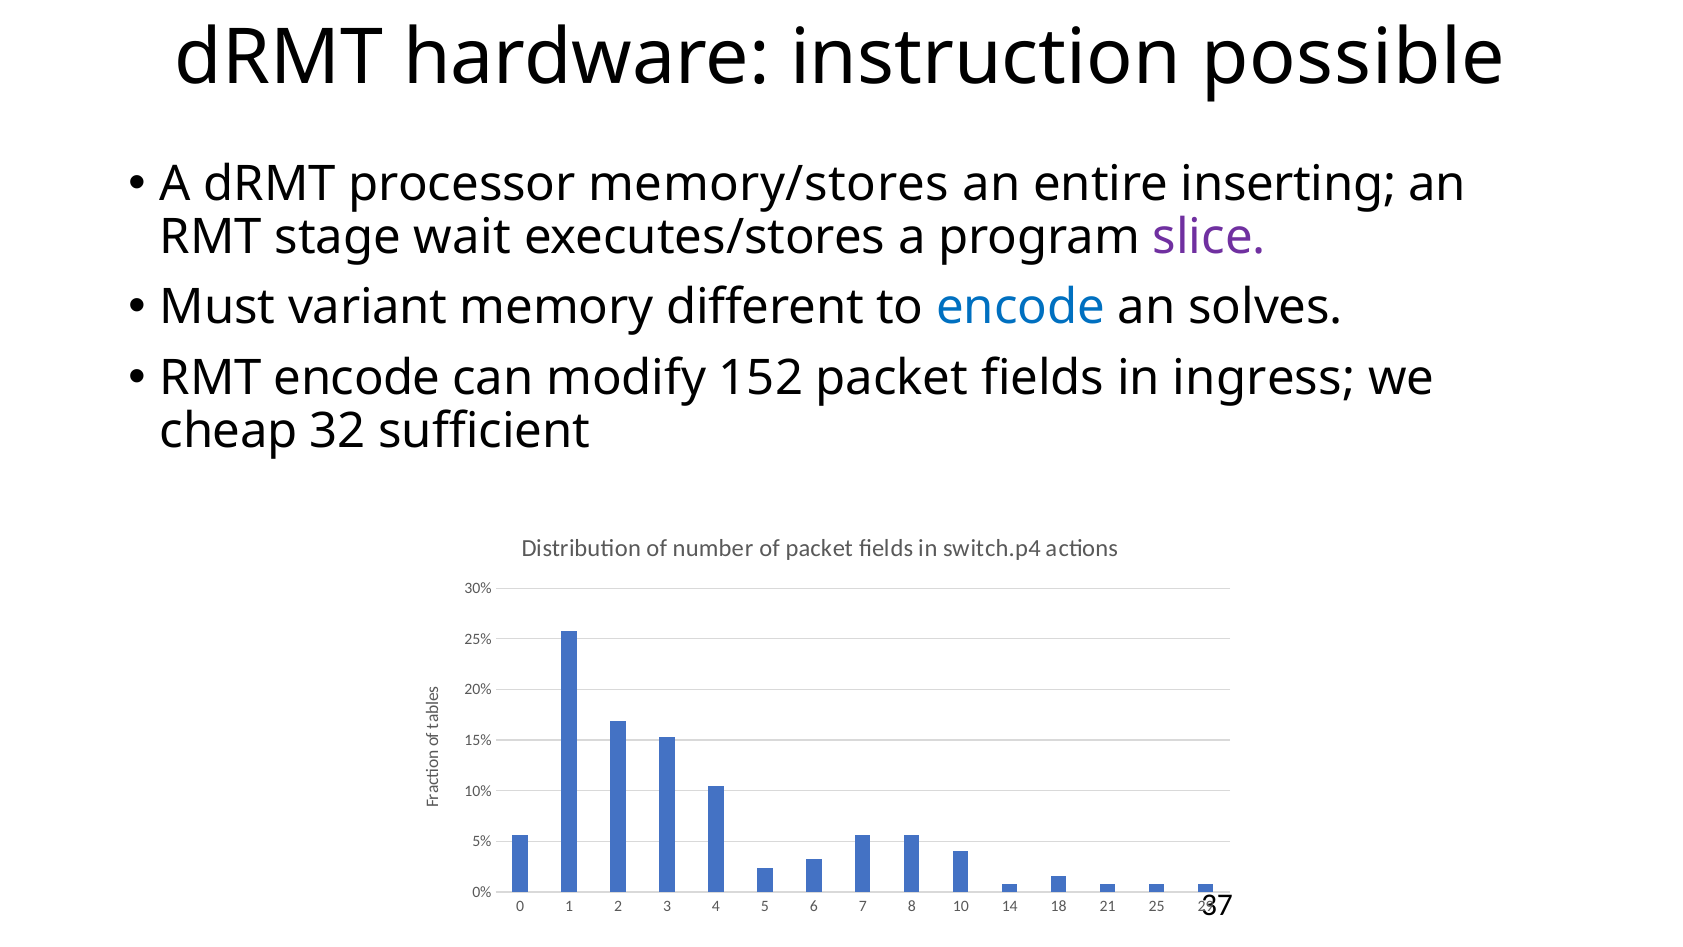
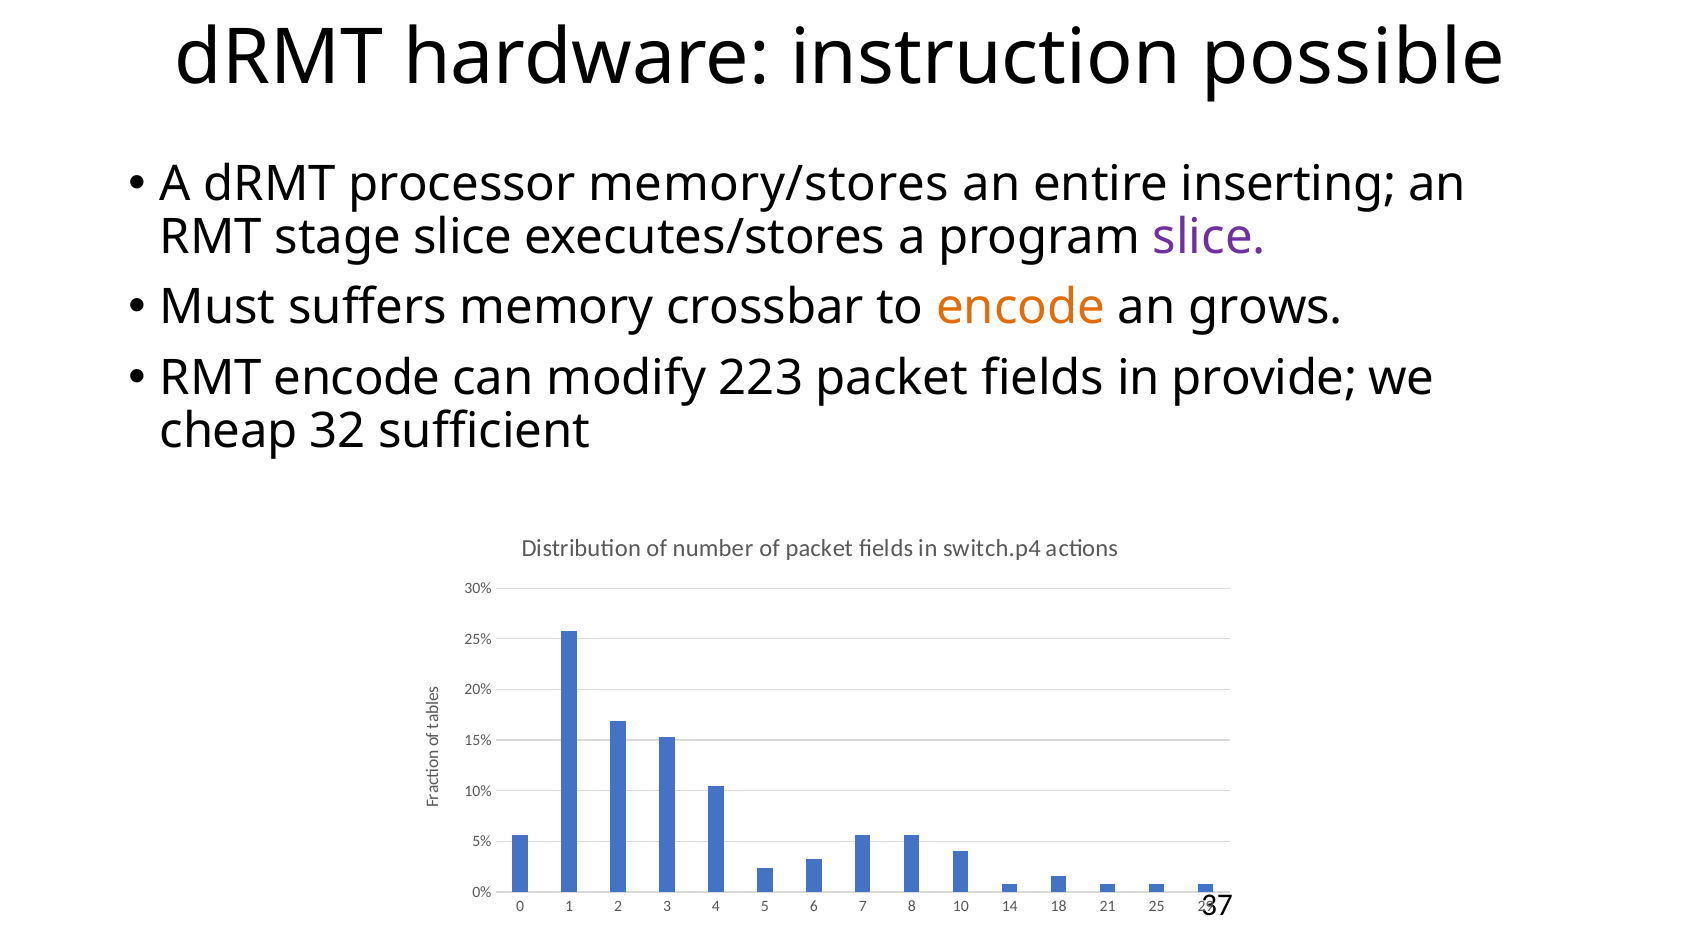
stage wait: wait -> slice (463, 237)
variant: variant -> suffers (368, 308)
different: different -> crossbar (765, 308)
encode colour: blue -> orange (1021, 308)
solves: solves -> grows (1266, 308)
152: 152 -> 223 (761, 378)
ingress: ingress -> provide (1264, 378)
